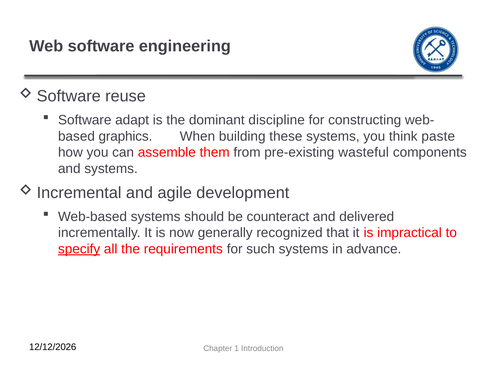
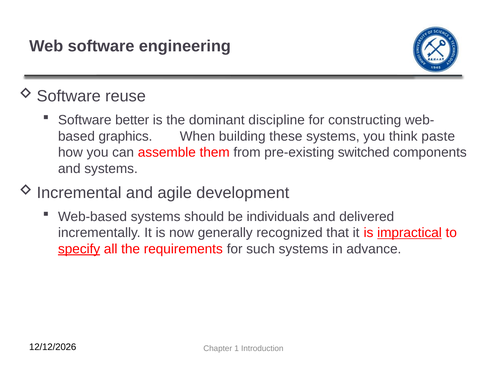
adapt: adapt -> better (132, 120)
wasteful: wasteful -> switched (364, 153)
counteract: counteract -> individuals (278, 217)
impractical underline: none -> present (410, 233)
